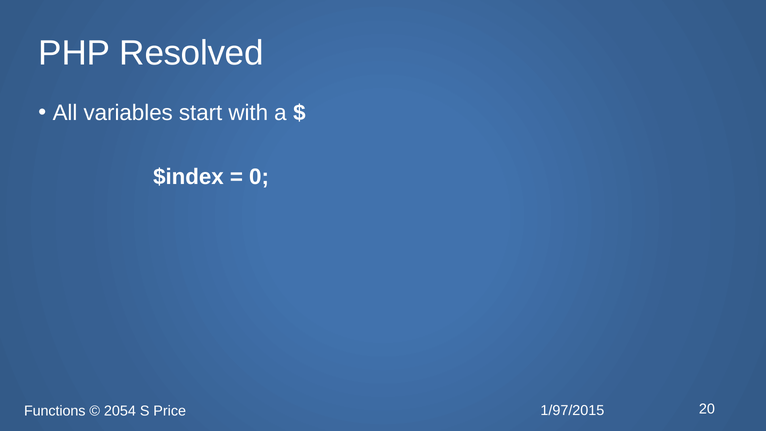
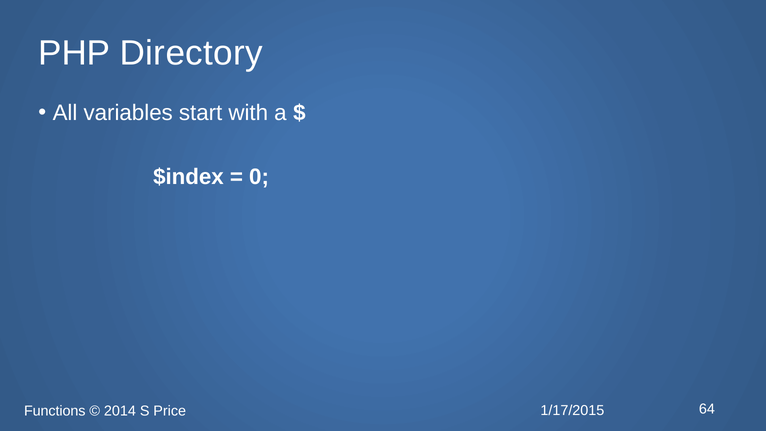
Resolved: Resolved -> Directory (191, 53)
1/97/2015: 1/97/2015 -> 1/17/2015 (572, 410)
2054: 2054 -> 2014 (120, 411)
20: 20 -> 64 (707, 409)
